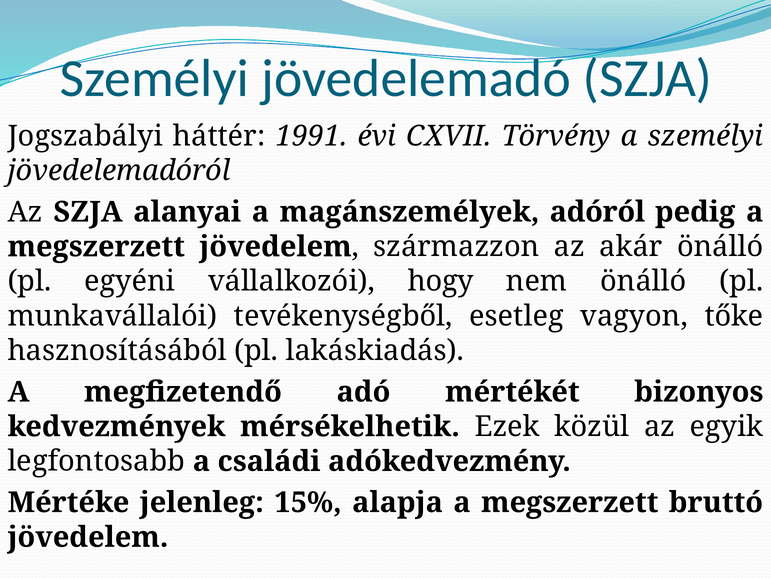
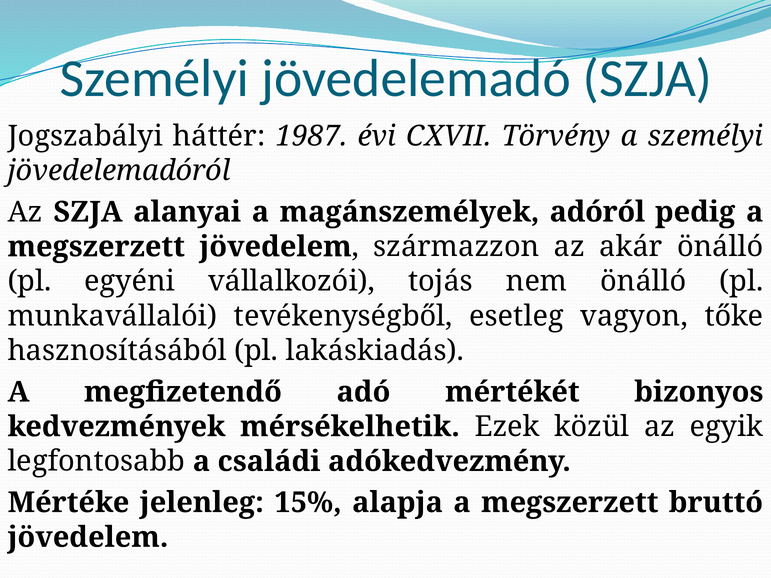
1991: 1991 -> 1987 (312, 136)
hogy: hogy -> tojás (441, 282)
